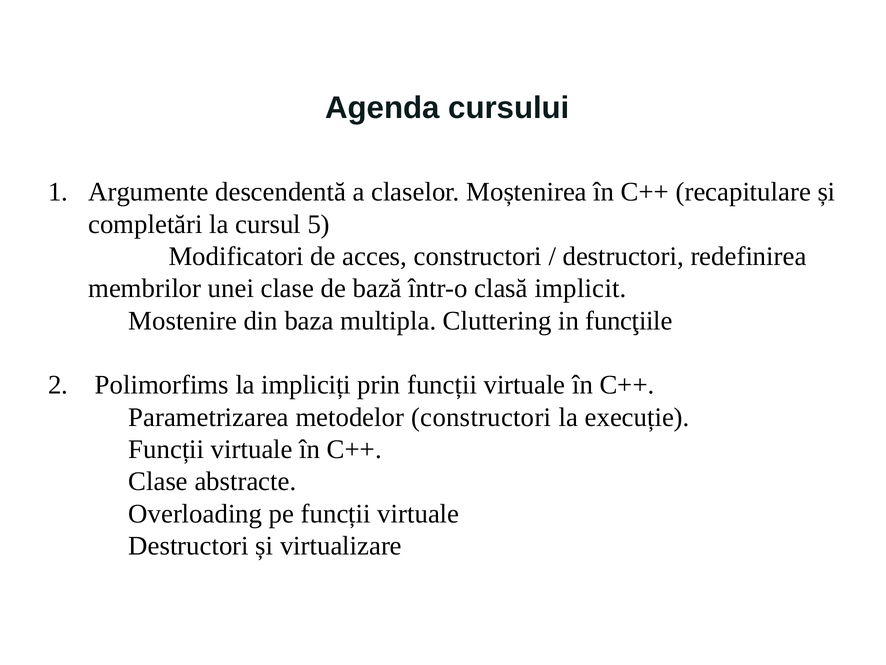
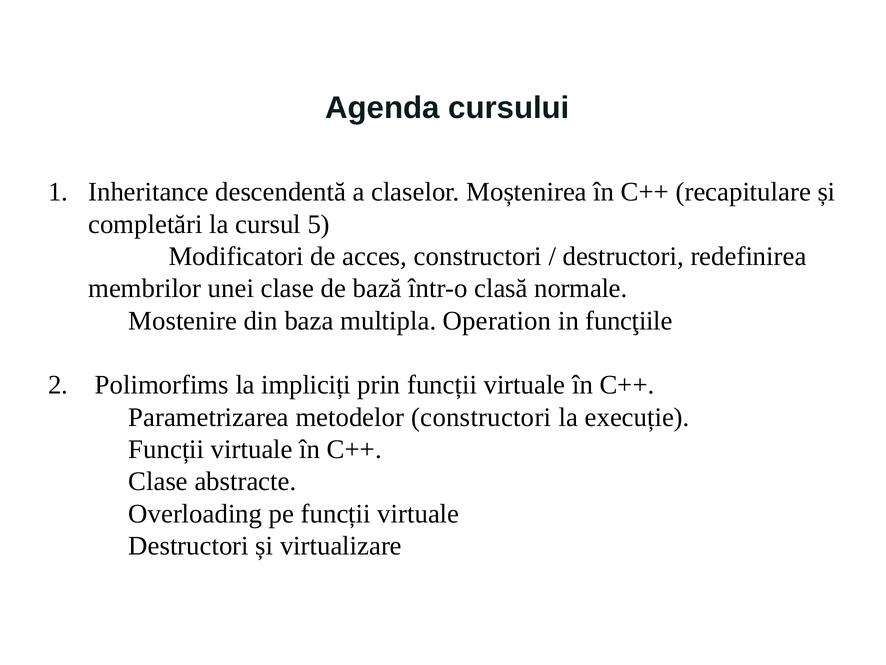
Argumente: Argumente -> Inheritance (148, 192)
implicit: implicit -> normale (581, 288)
Cluttering: Cluttering -> Operation (497, 320)
